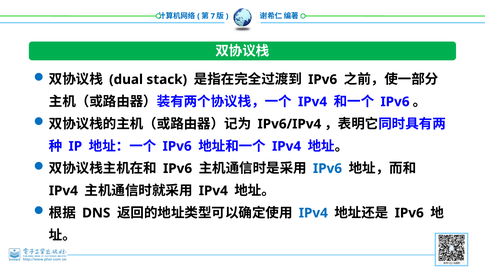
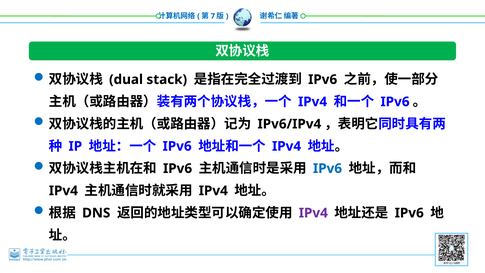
IPv4 colour: blue -> purple (313, 213)
